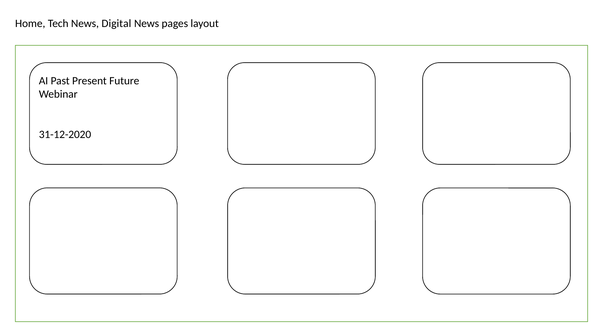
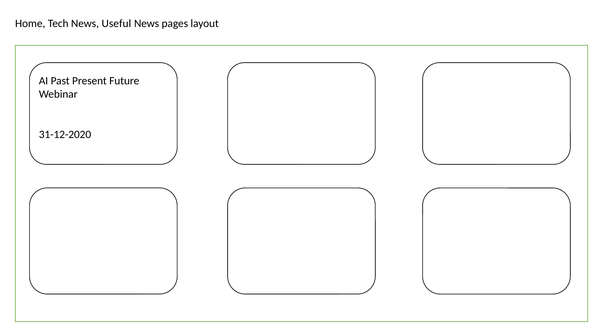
Digital: Digital -> Useful (116, 23)
